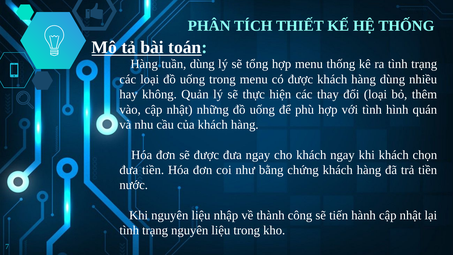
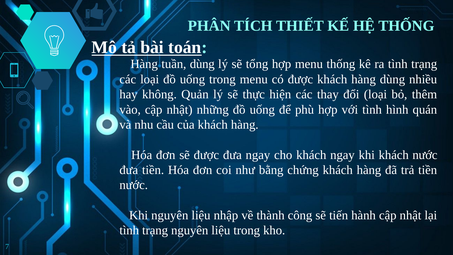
khách chọn: chọn -> nước (425, 155)
